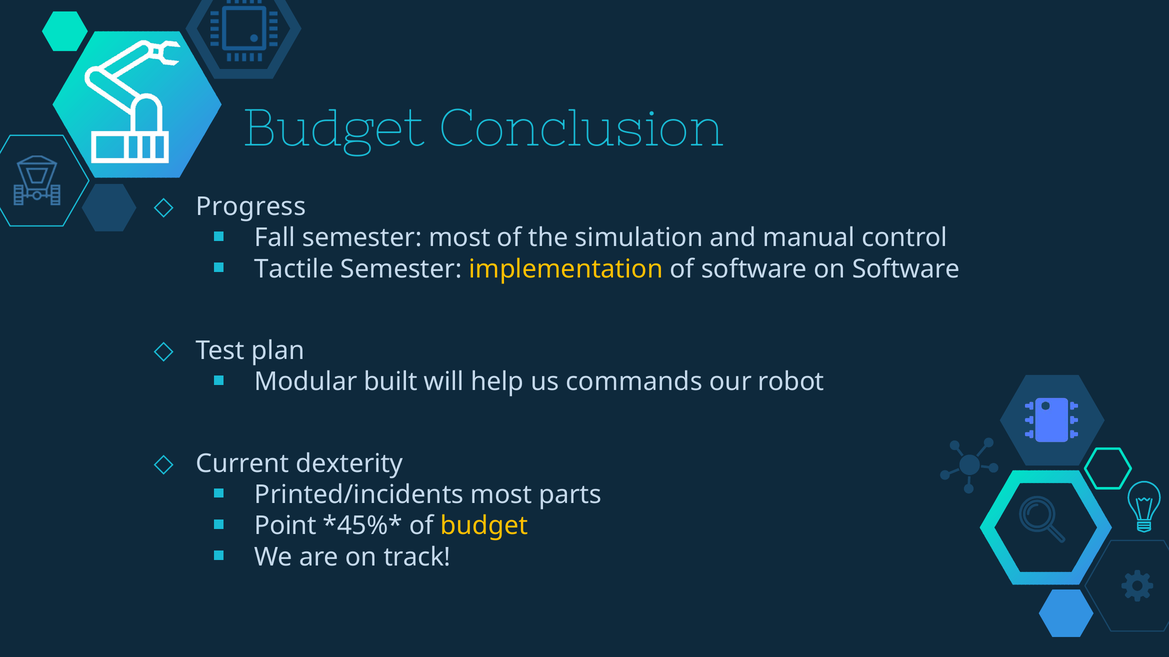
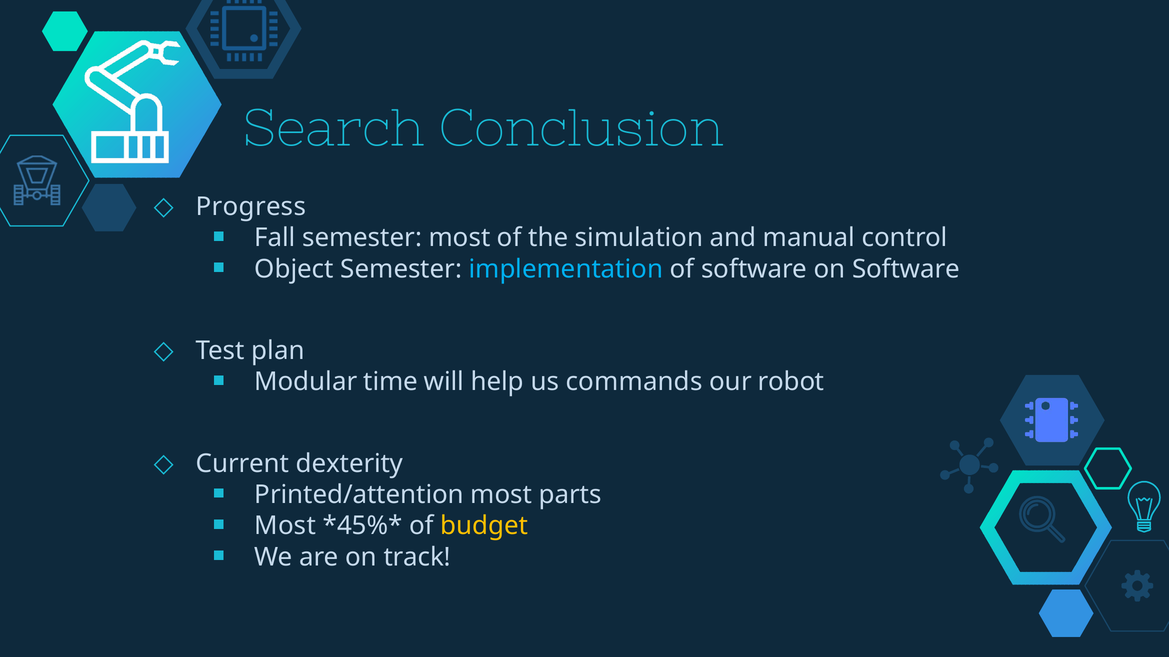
Budget: Budget -> Search (334, 129)
Tactile: Tactile -> Object (294, 269)
implementation colour: yellow -> light blue (566, 269)
built: built -> time (391, 382)
Printed/incidents: Printed/incidents -> Printed/attention (359, 495)
Point: Point -> Most (285, 526)
